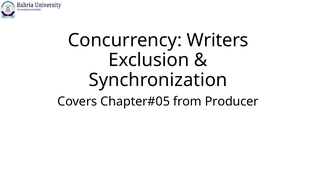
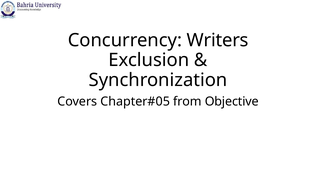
Producer: Producer -> Objective (232, 101)
